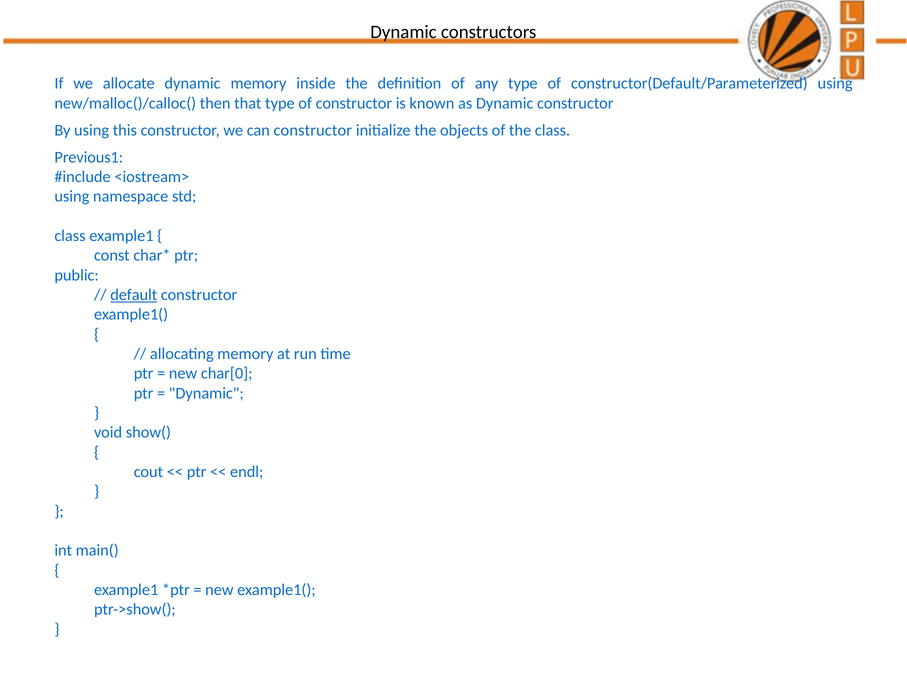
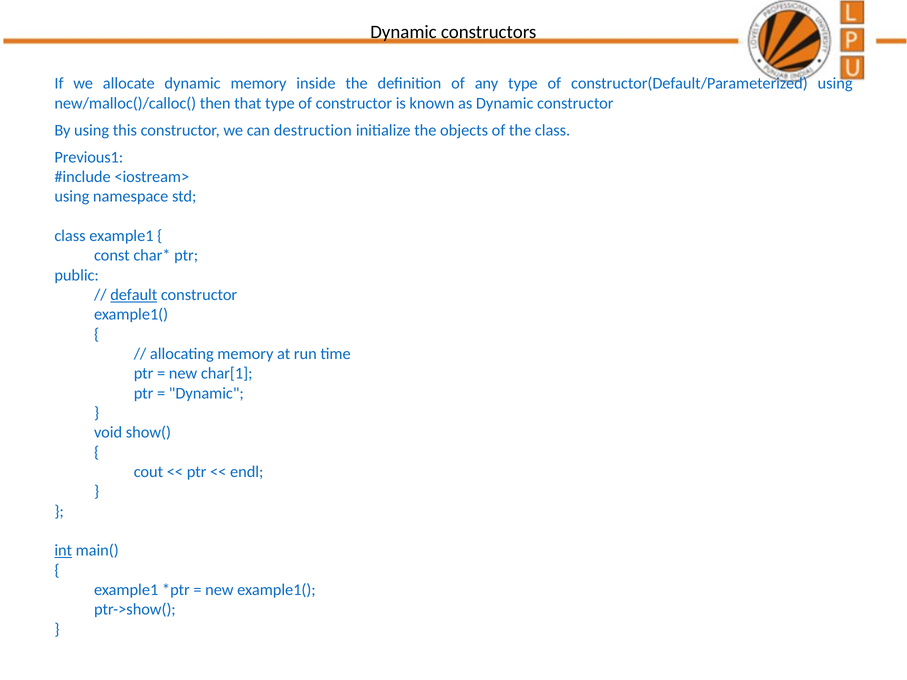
can constructor: constructor -> destruction (313, 130)
char[0: char[0 -> char[1 (227, 374)
int underline: none -> present (63, 551)
